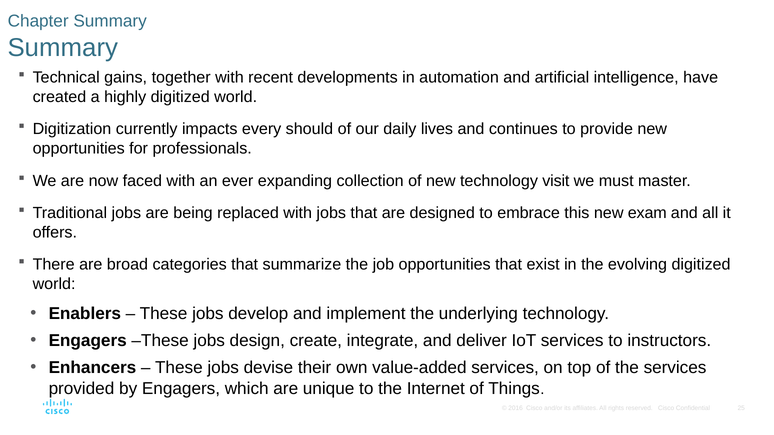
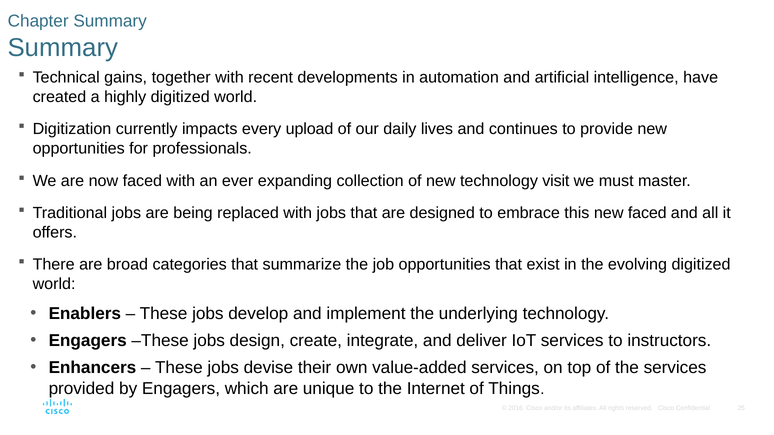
should: should -> upload (310, 129)
new exam: exam -> faced (647, 213)
